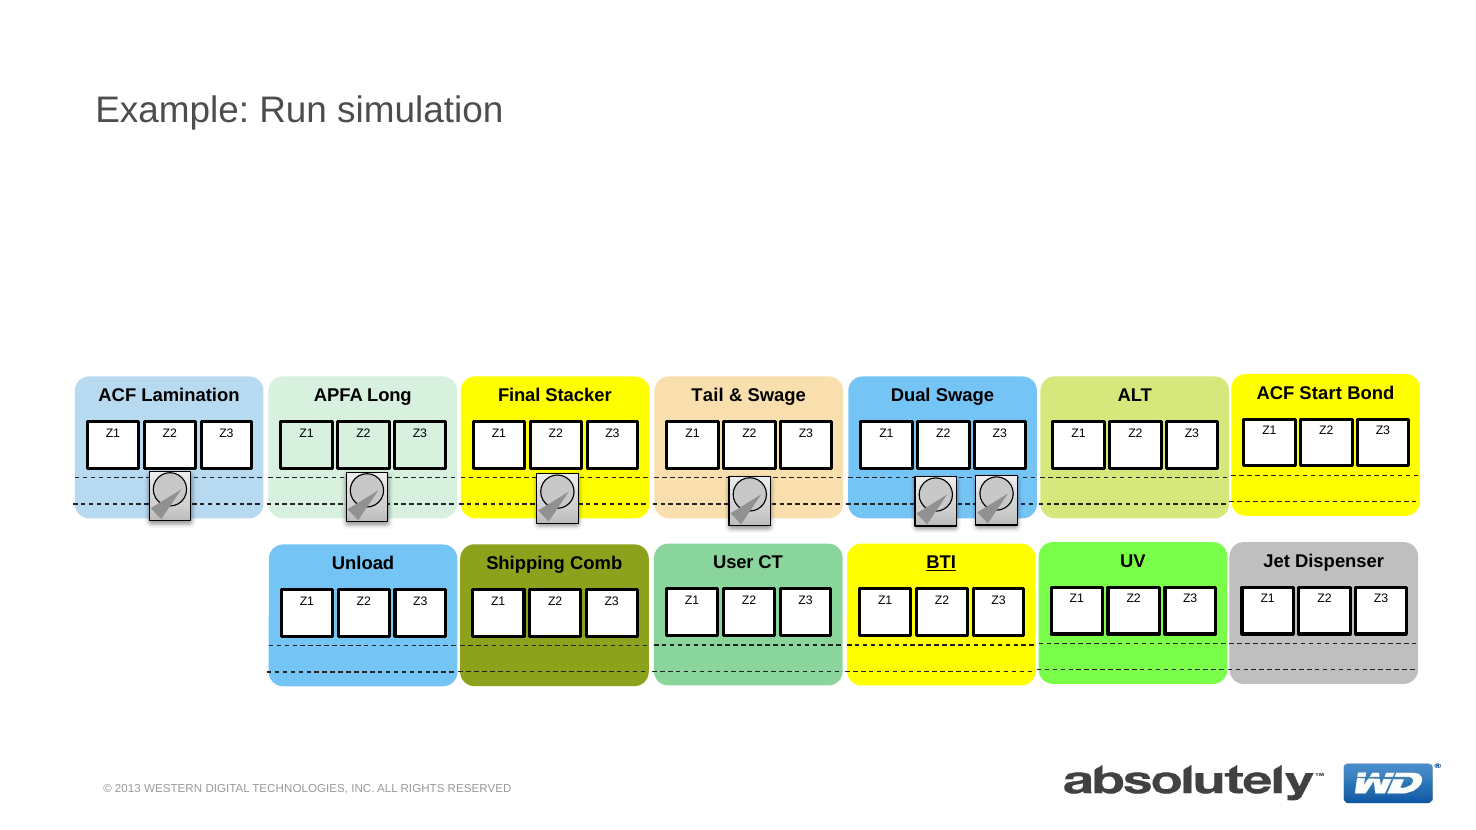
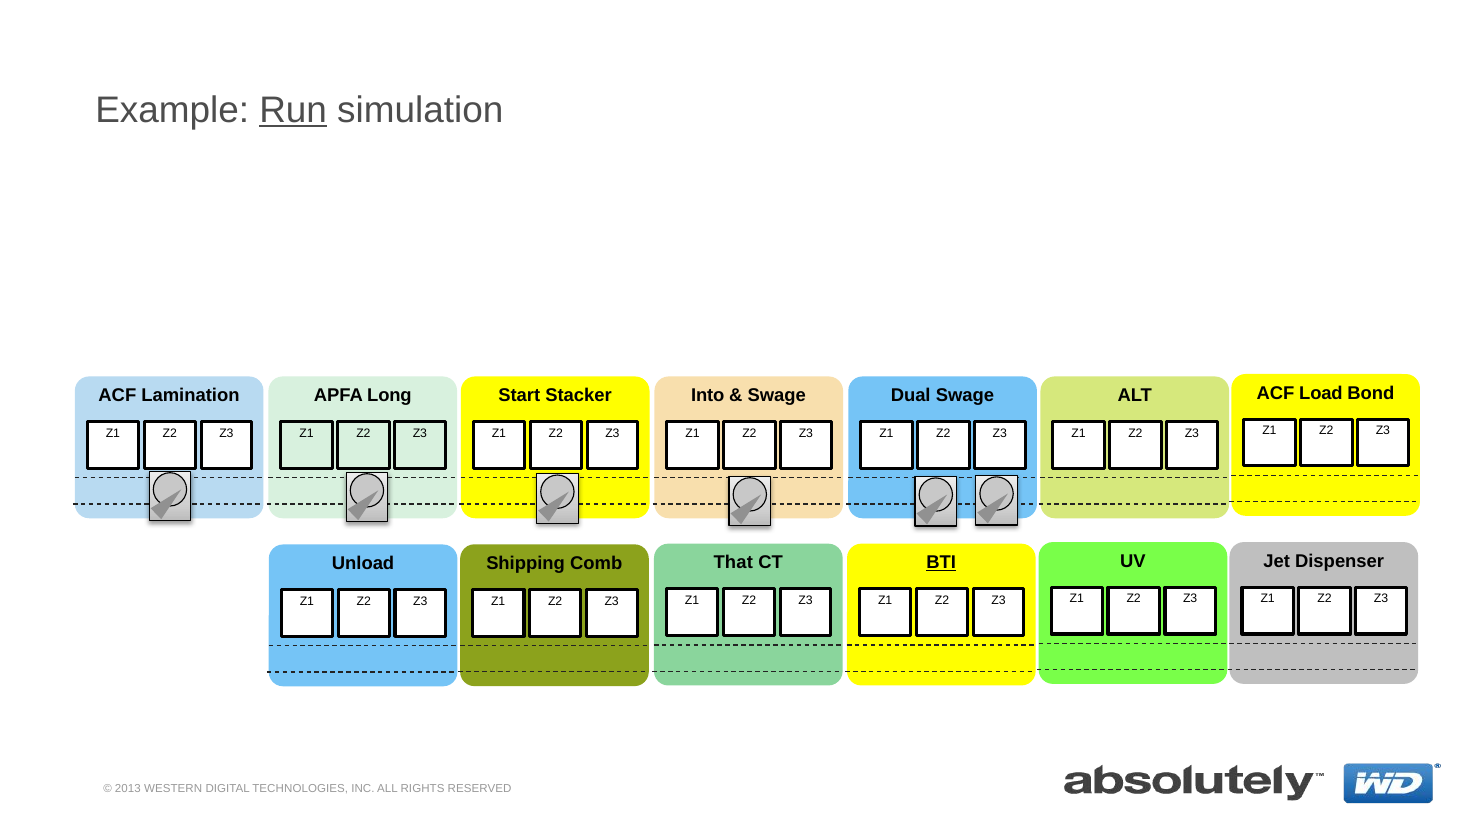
Run underline: none -> present (293, 110)
Start: Start -> Load (1321, 393)
Final: Final -> Start (519, 396)
Tail: Tail -> Into (708, 396)
User: User -> That (733, 563)
